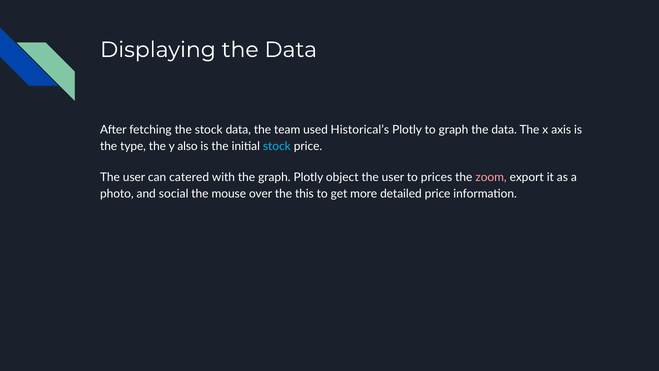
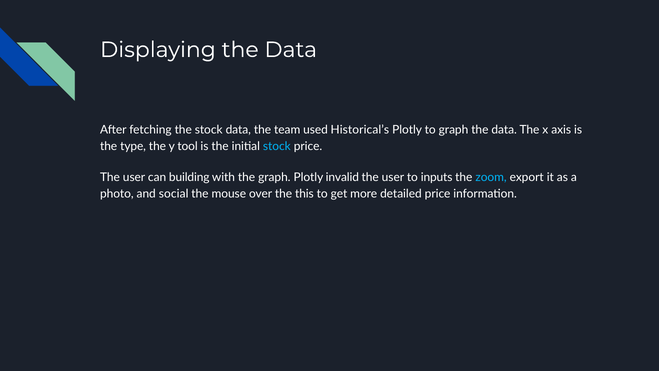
also: also -> tool (188, 146)
catered: catered -> building (189, 177)
object: object -> invalid (342, 177)
prices: prices -> inputs (437, 177)
zoom colour: pink -> light blue (491, 177)
